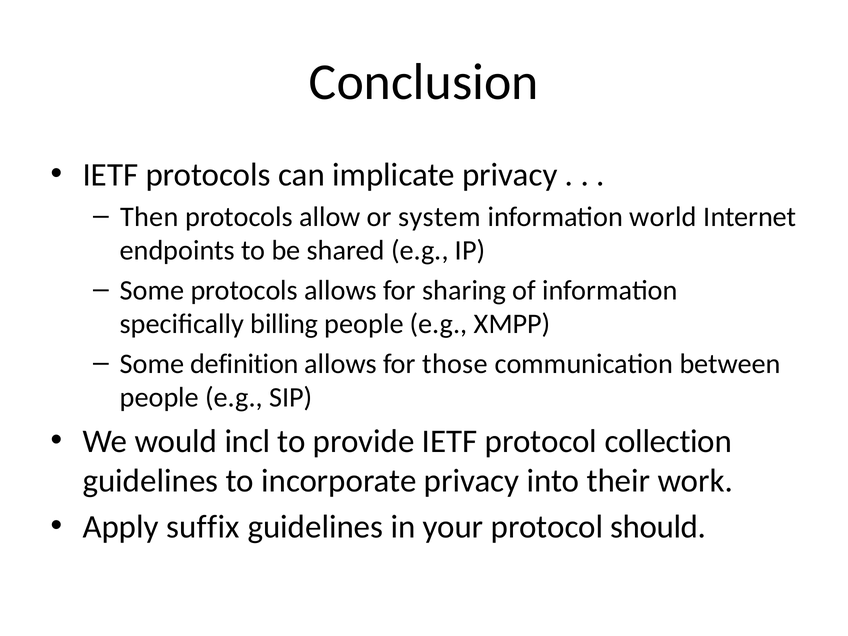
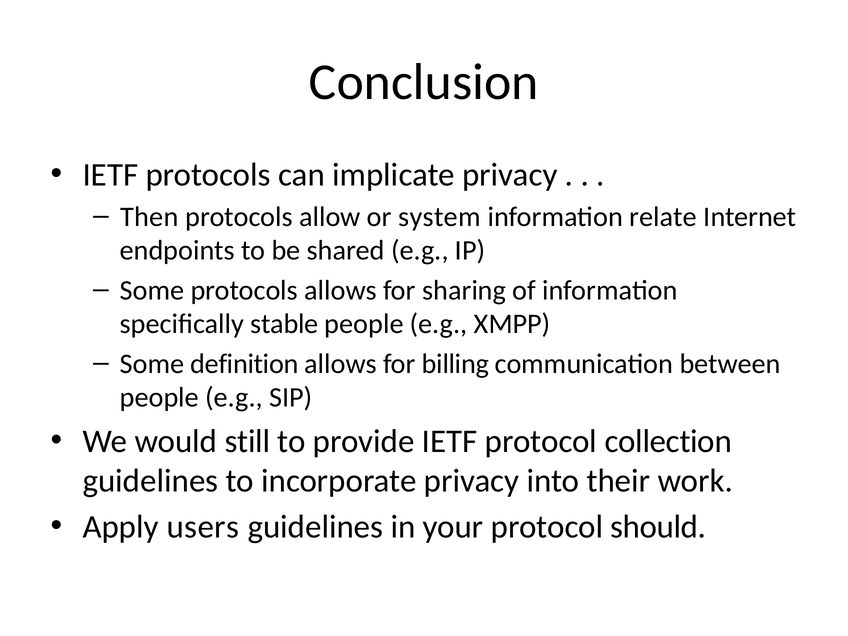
world: world -> relate (663, 217)
billing: billing -> stable (284, 324)
those: those -> billing (455, 364)
incl: incl -> still (247, 441)
suffix: suffix -> users (203, 527)
